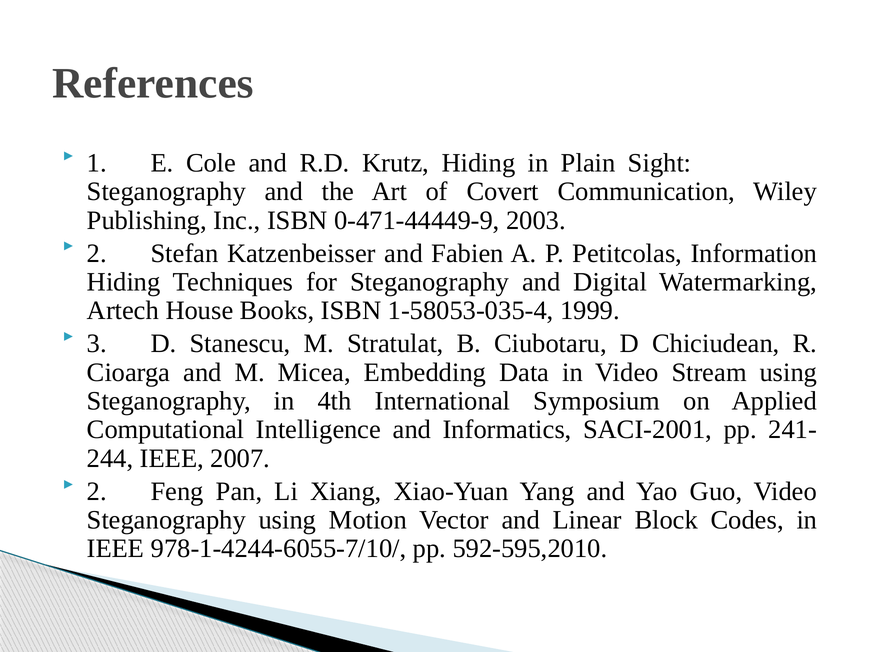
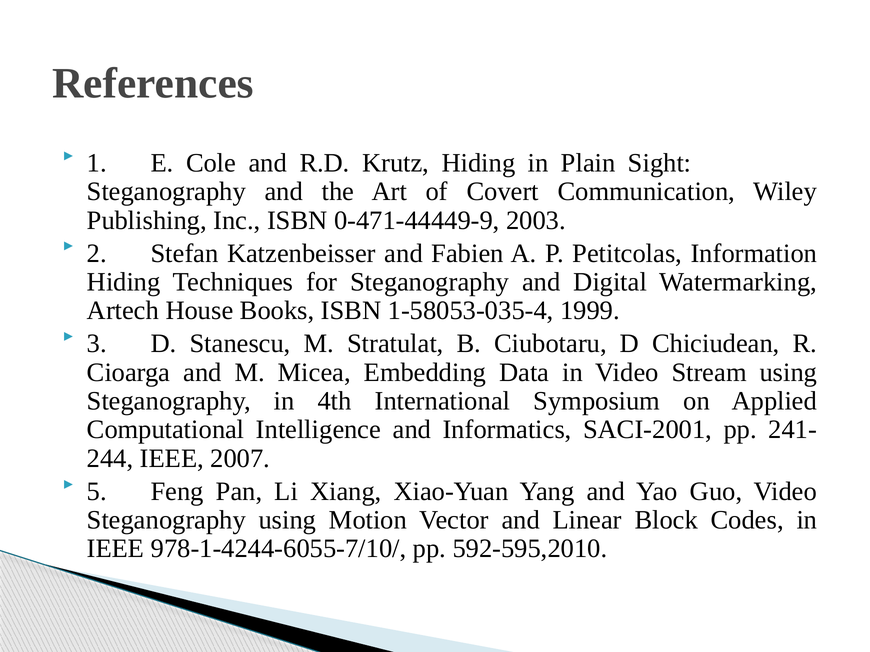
2: 2 -> 5 (97, 492)
